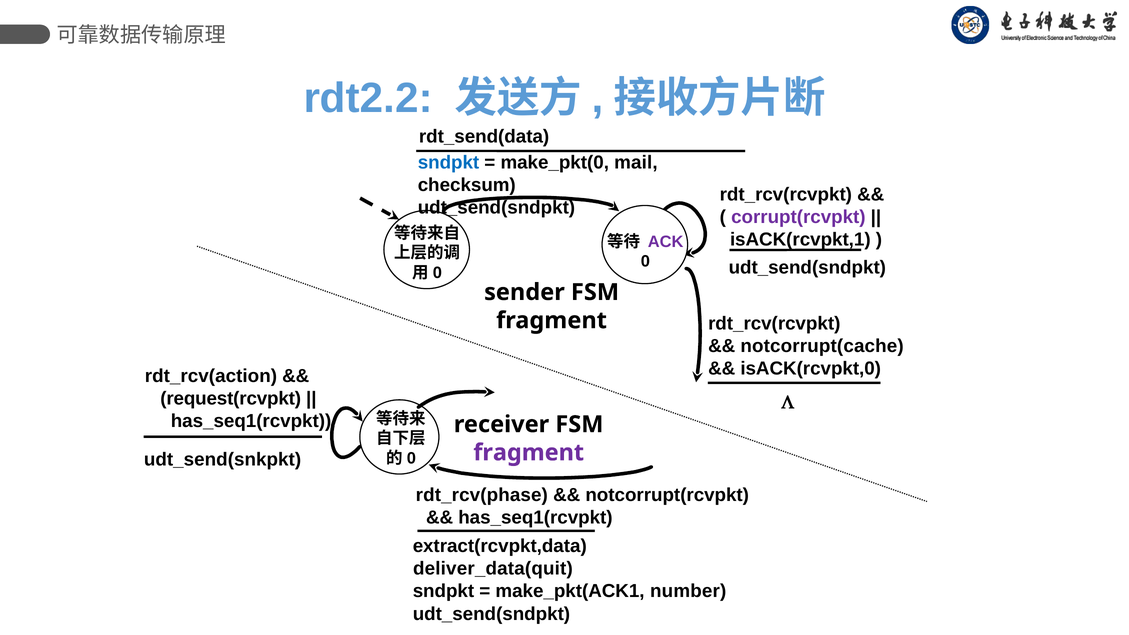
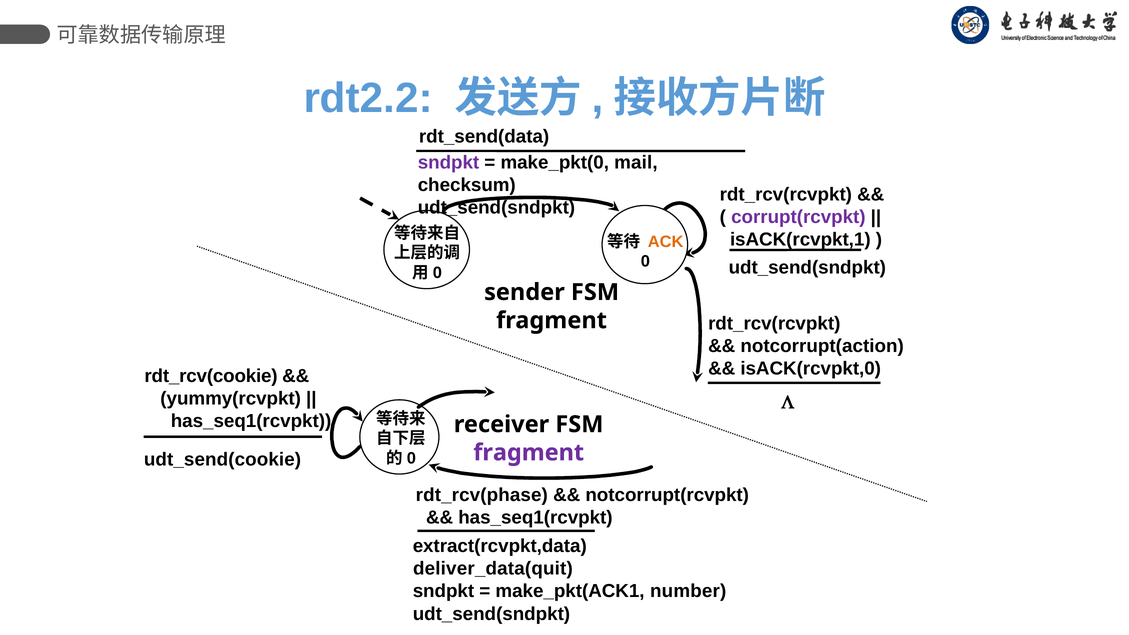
sndpkt colour: blue -> purple (449, 163)
ACK colour: purple -> orange (666, 242)
notcorrupt(cache: notcorrupt(cache -> notcorrupt(action (822, 346)
rdt_rcv(action: rdt_rcv(action -> rdt_rcv(cookie (211, 376)
request(rcvpkt: request(rcvpkt -> yummy(rcvpkt (231, 399)
udt_send(snkpkt: udt_send(snkpkt -> udt_send(cookie (222, 459)
